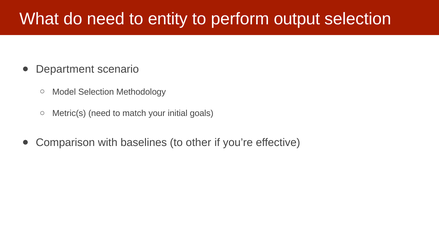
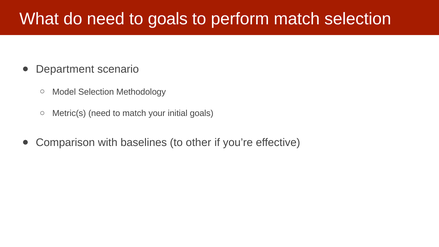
to entity: entity -> goals (168, 19)
perform output: output -> match (297, 19)
